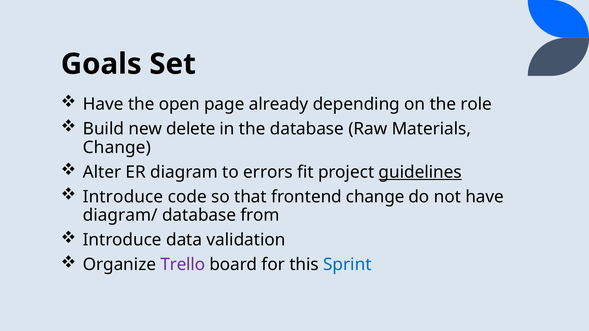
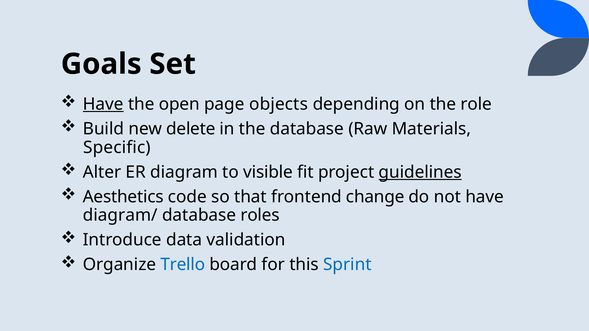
Have underline: none -> present (103, 104)
already: already -> objects (279, 104)
Change: Change -> Specific (117, 148)
errors: errors -> visible (268, 172)
Introduce: Introduce -> Aesthetics (123, 197)
from: from -> roles (260, 215)
Trello colour: purple -> blue (183, 265)
